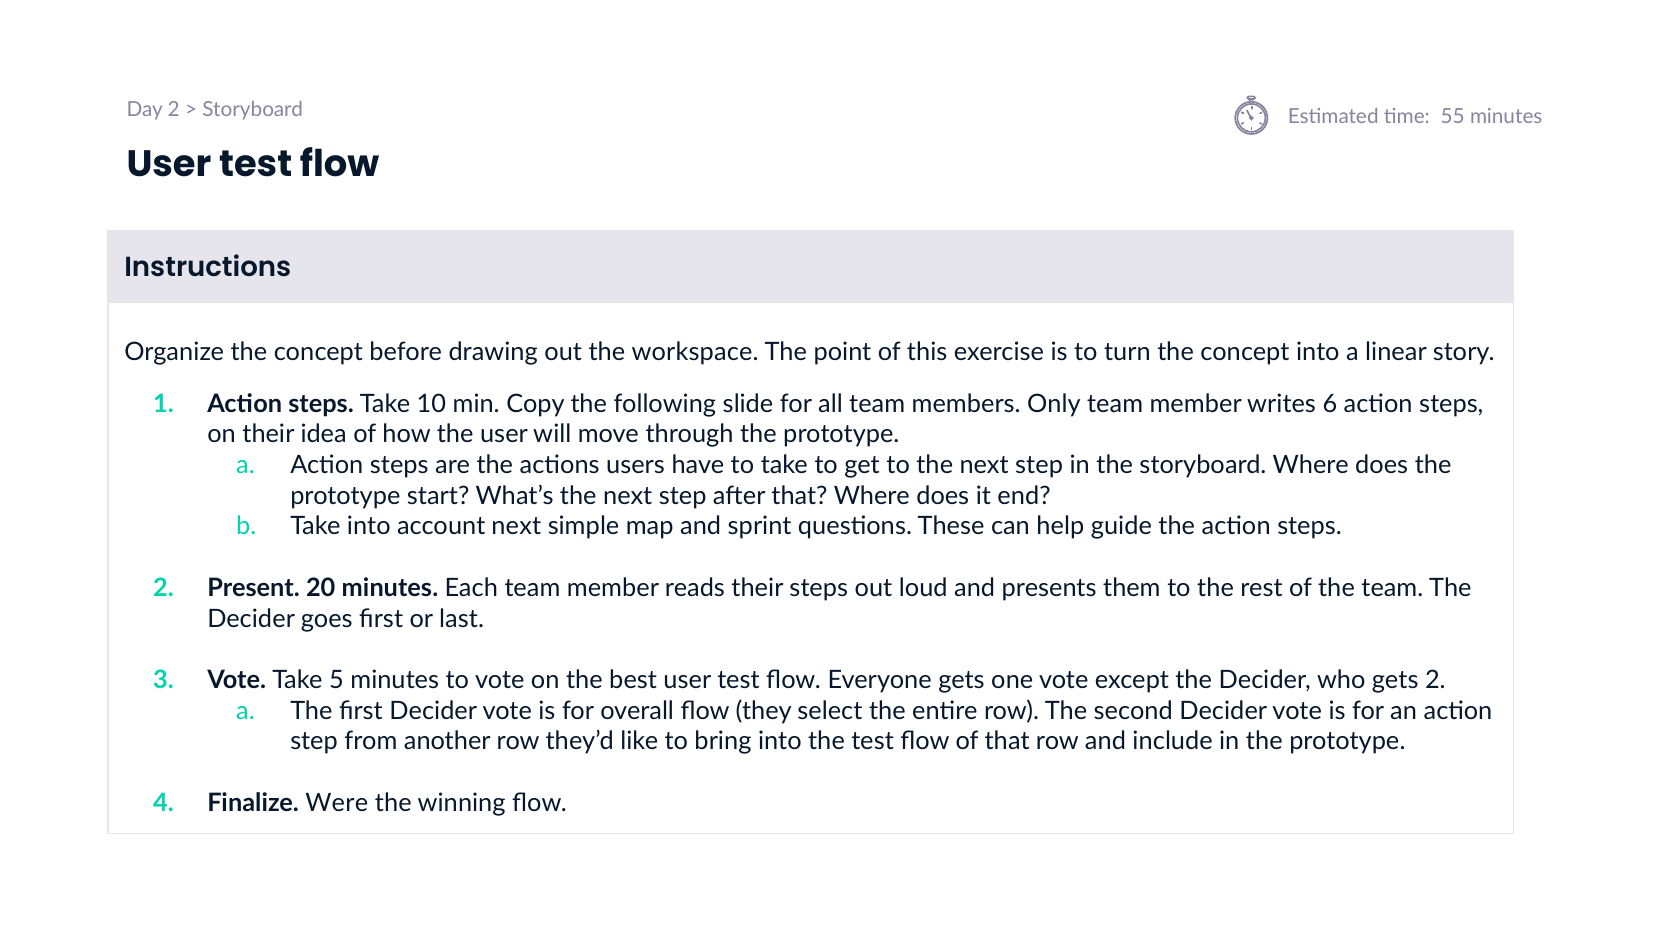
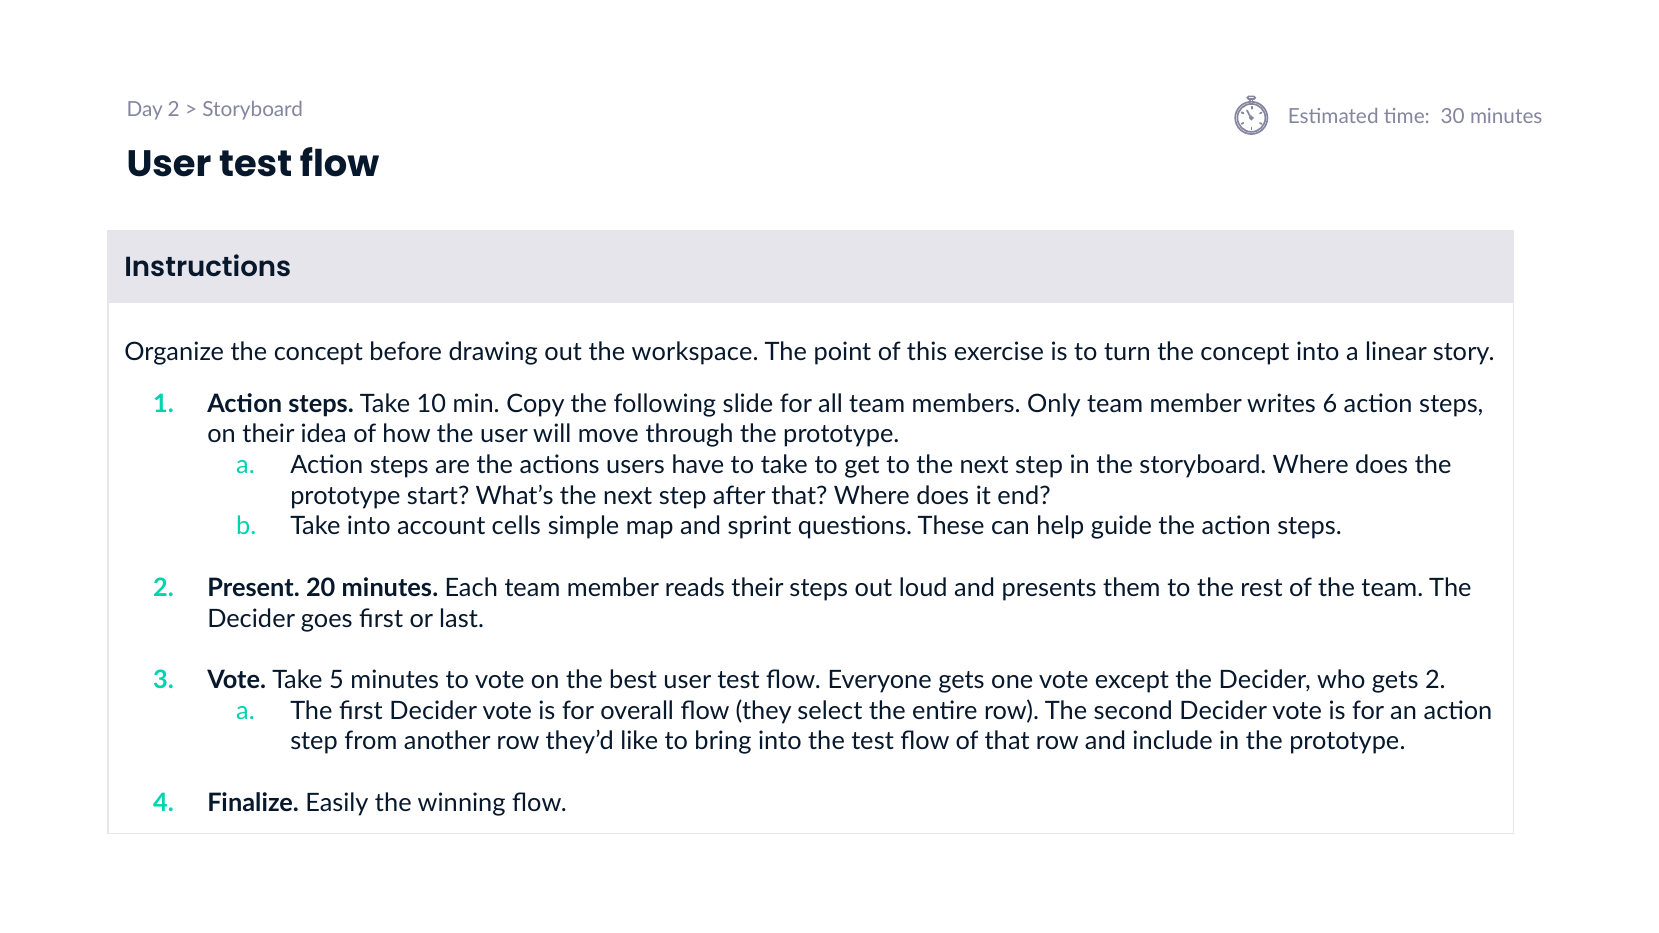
55: 55 -> 30 (1453, 117)
account next: next -> cells (516, 527)
Were: Were -> Easily (337, 803)
